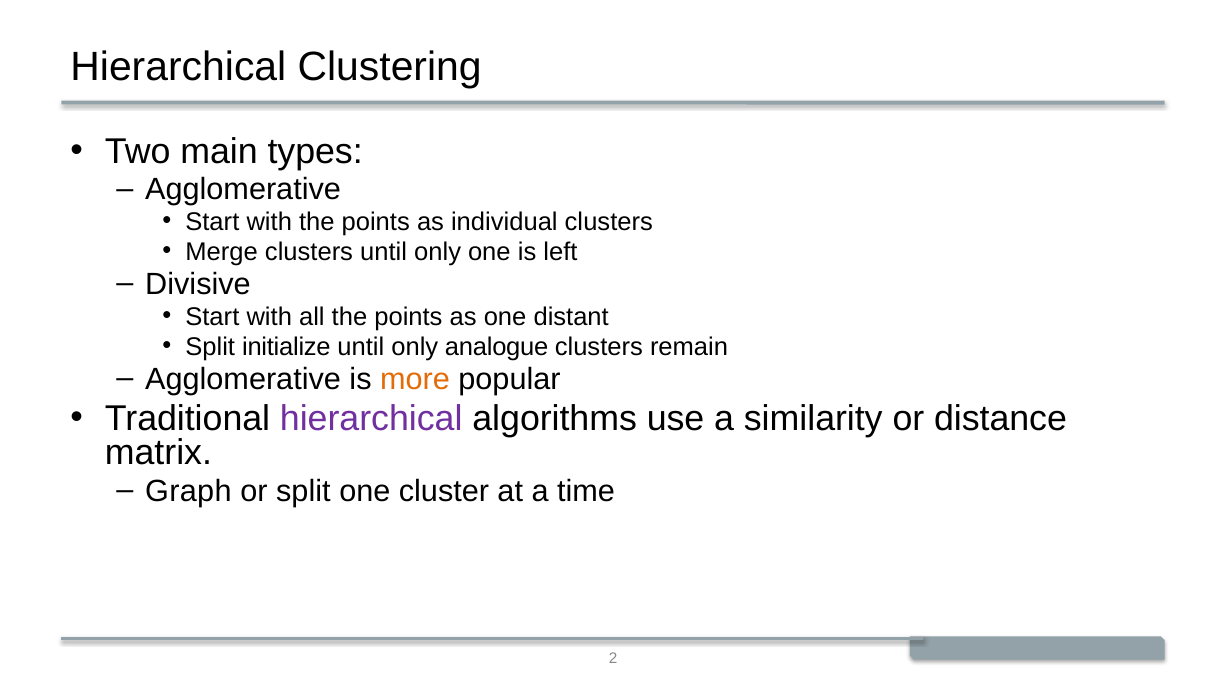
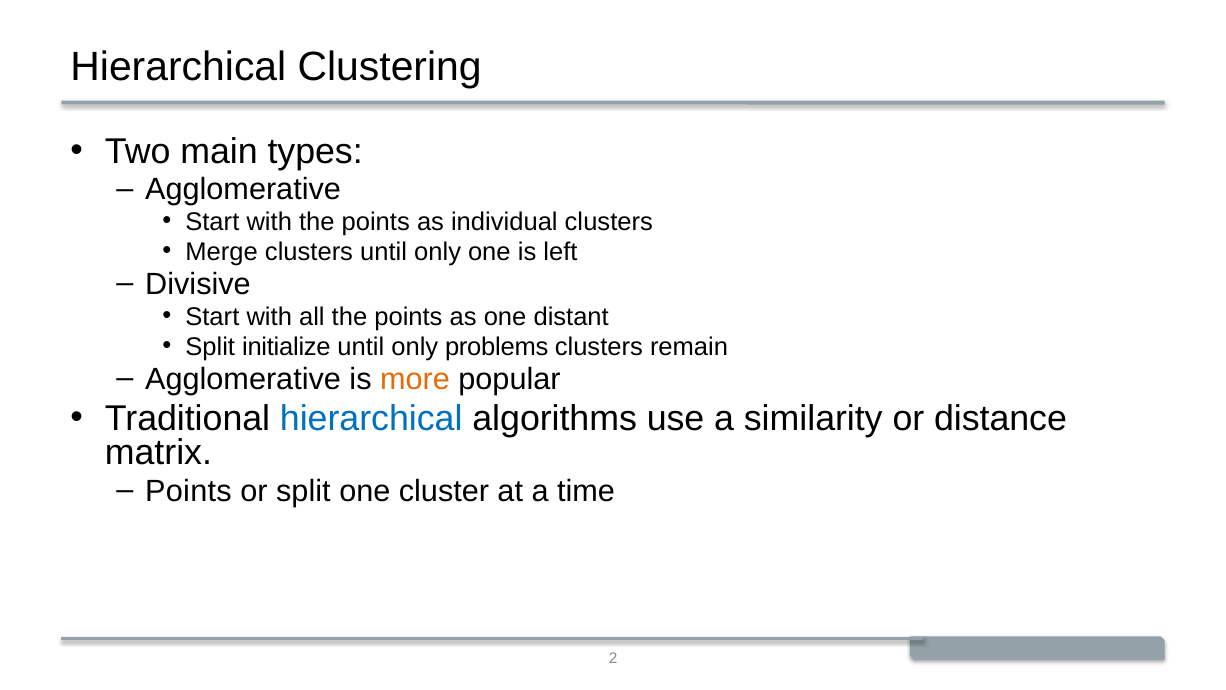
analogue: analogue -> problems (497, 347)
hierarchical colour: purple -> blue (371, 418)
Graph: Graph -> Points (188, 491)
